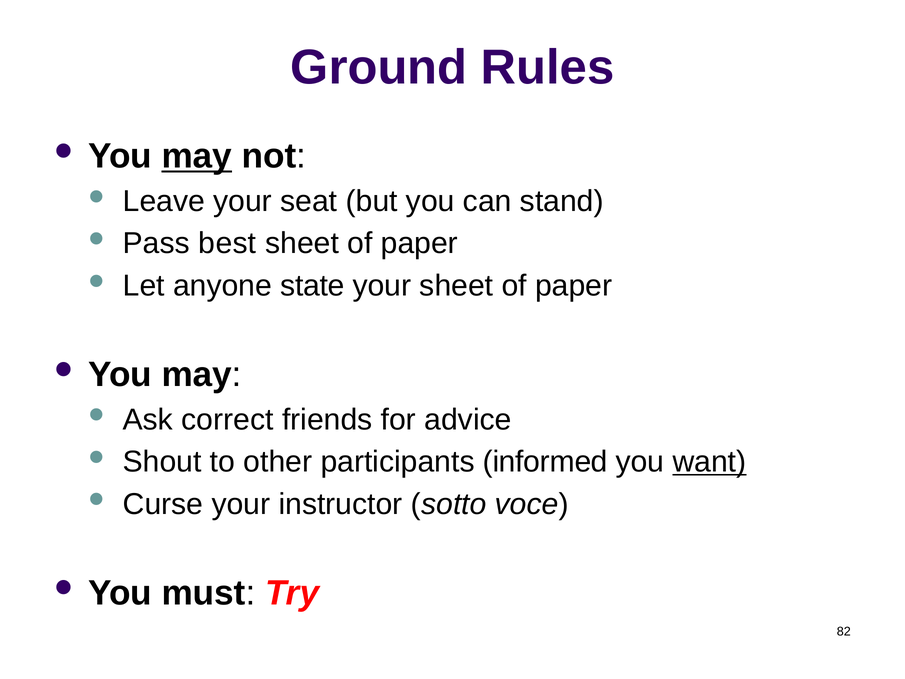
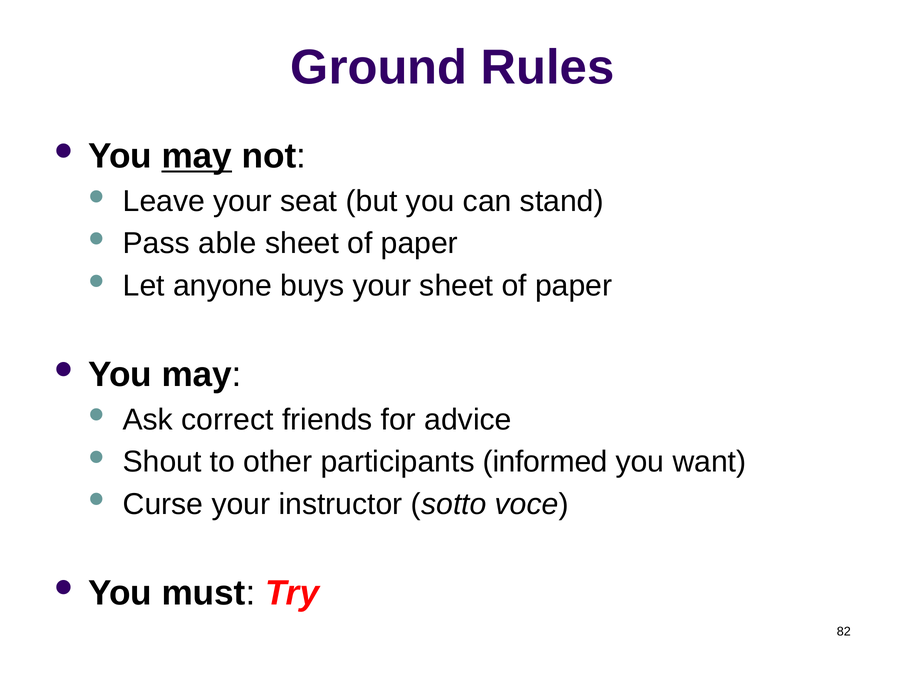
best: best -> able (227, 243)
state: state -> buys (312, 286)
want underline: present -> none (709, 462)
